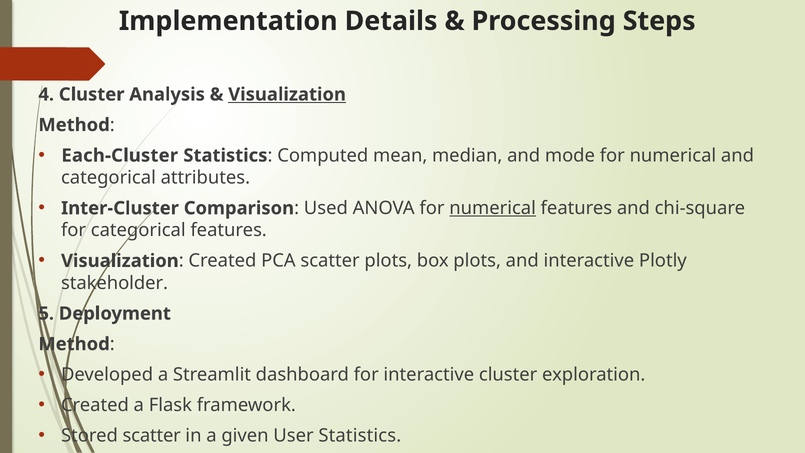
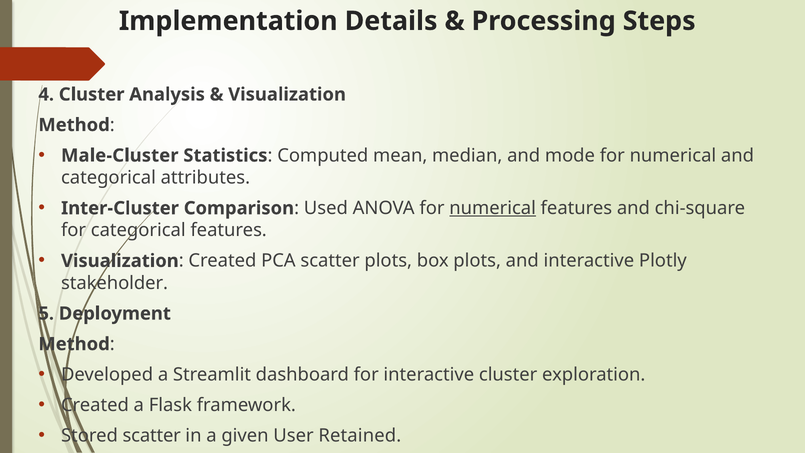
Visualization underline: present -> none (287, 94)
Each-Cluster: Each-Cluster -> Male-Cluster (120, 155)
User Statistics: Statistics -> Retained (360, 436)
